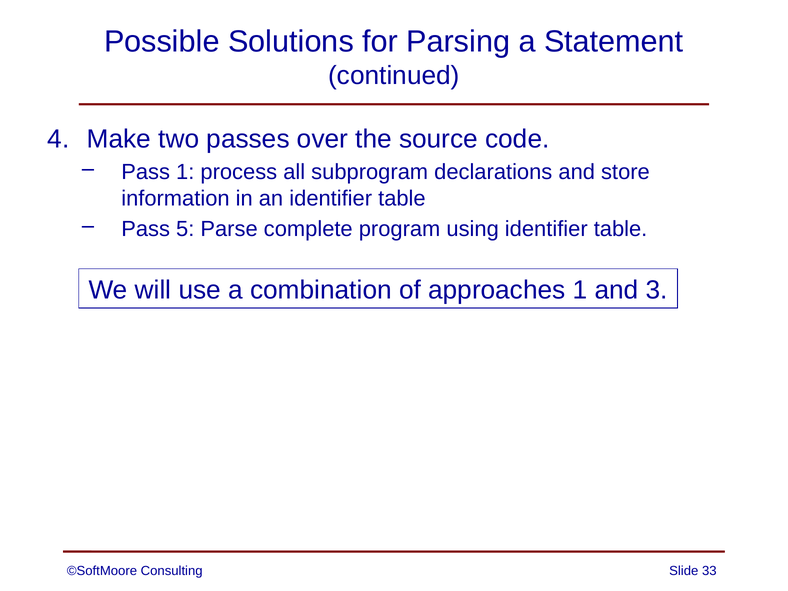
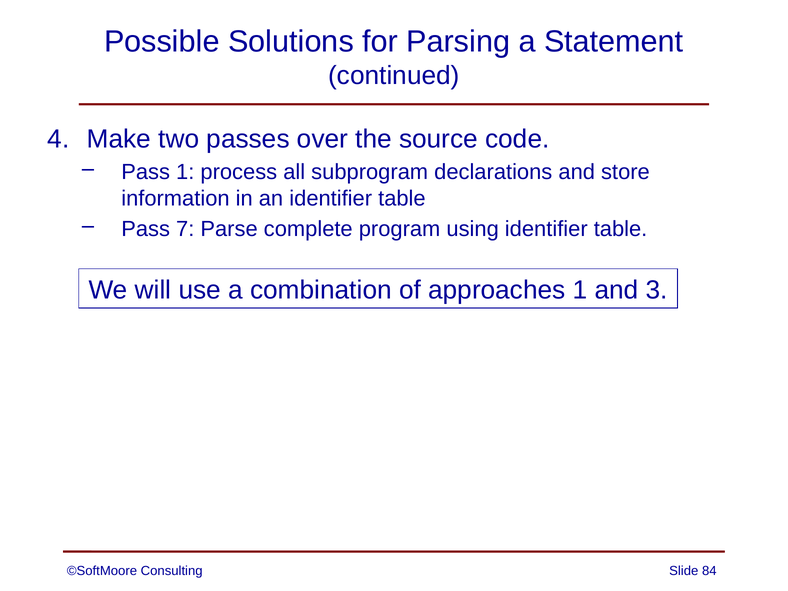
5: 5 -> 7 (185, 229)
33: 33 -> 84 (709, 571)
